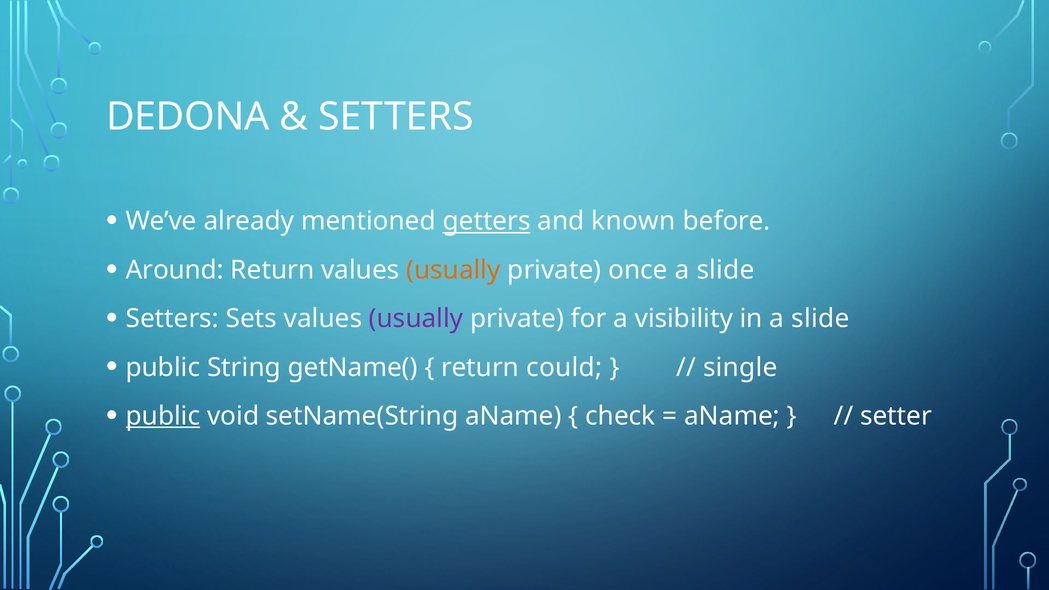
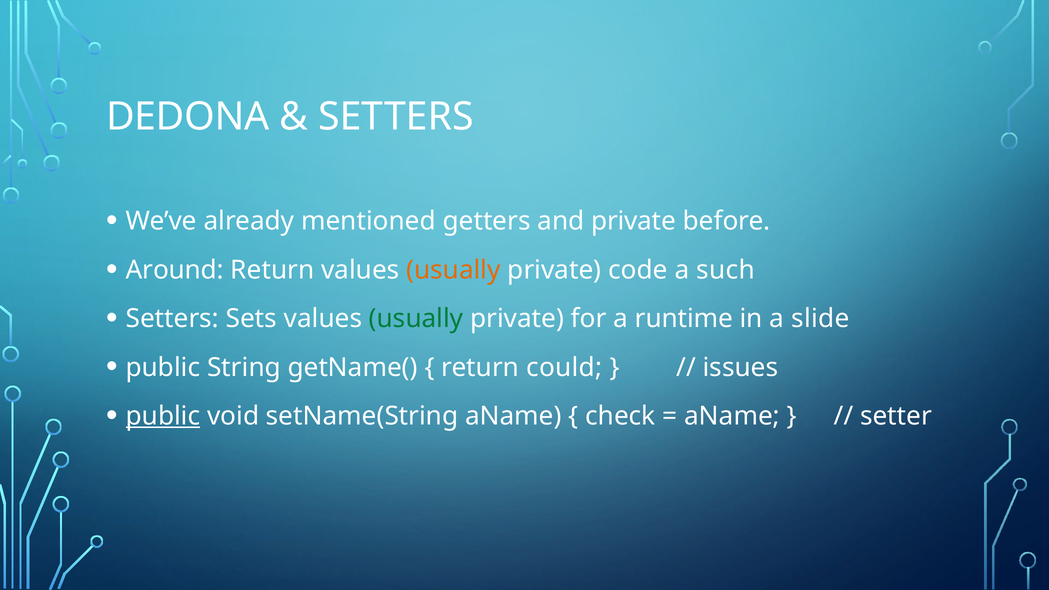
getters underline: present -> none (487, 221)
and known: known -> private (634, 221)
once: once -> code (638, 270)
slide: slide -> such (726, 270)
usually colour: purple -> green (416, 319)
visibility: visibility -> runtime (684, 319)
single: single -> issues (740, 367)
